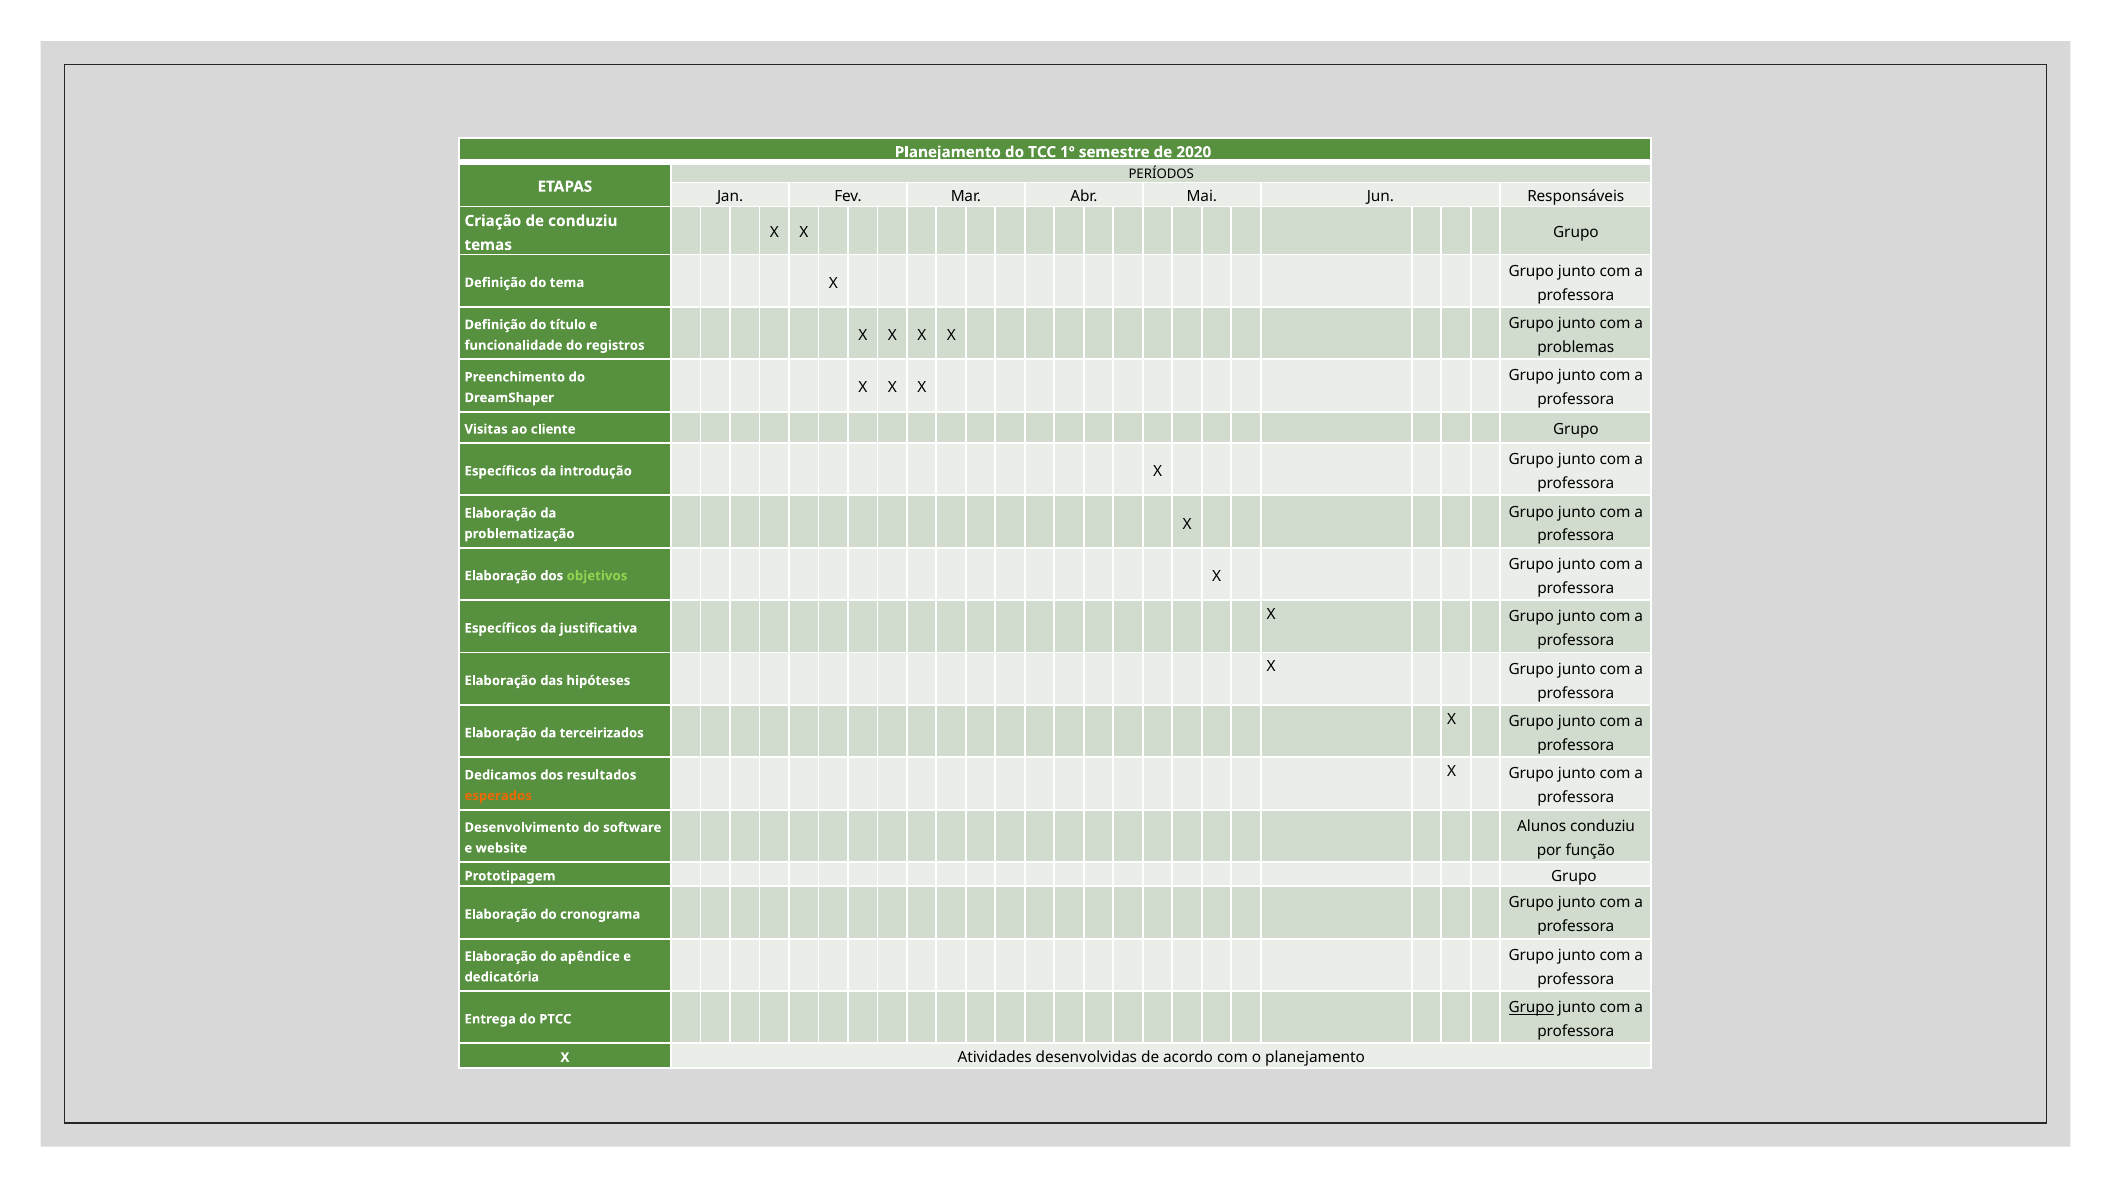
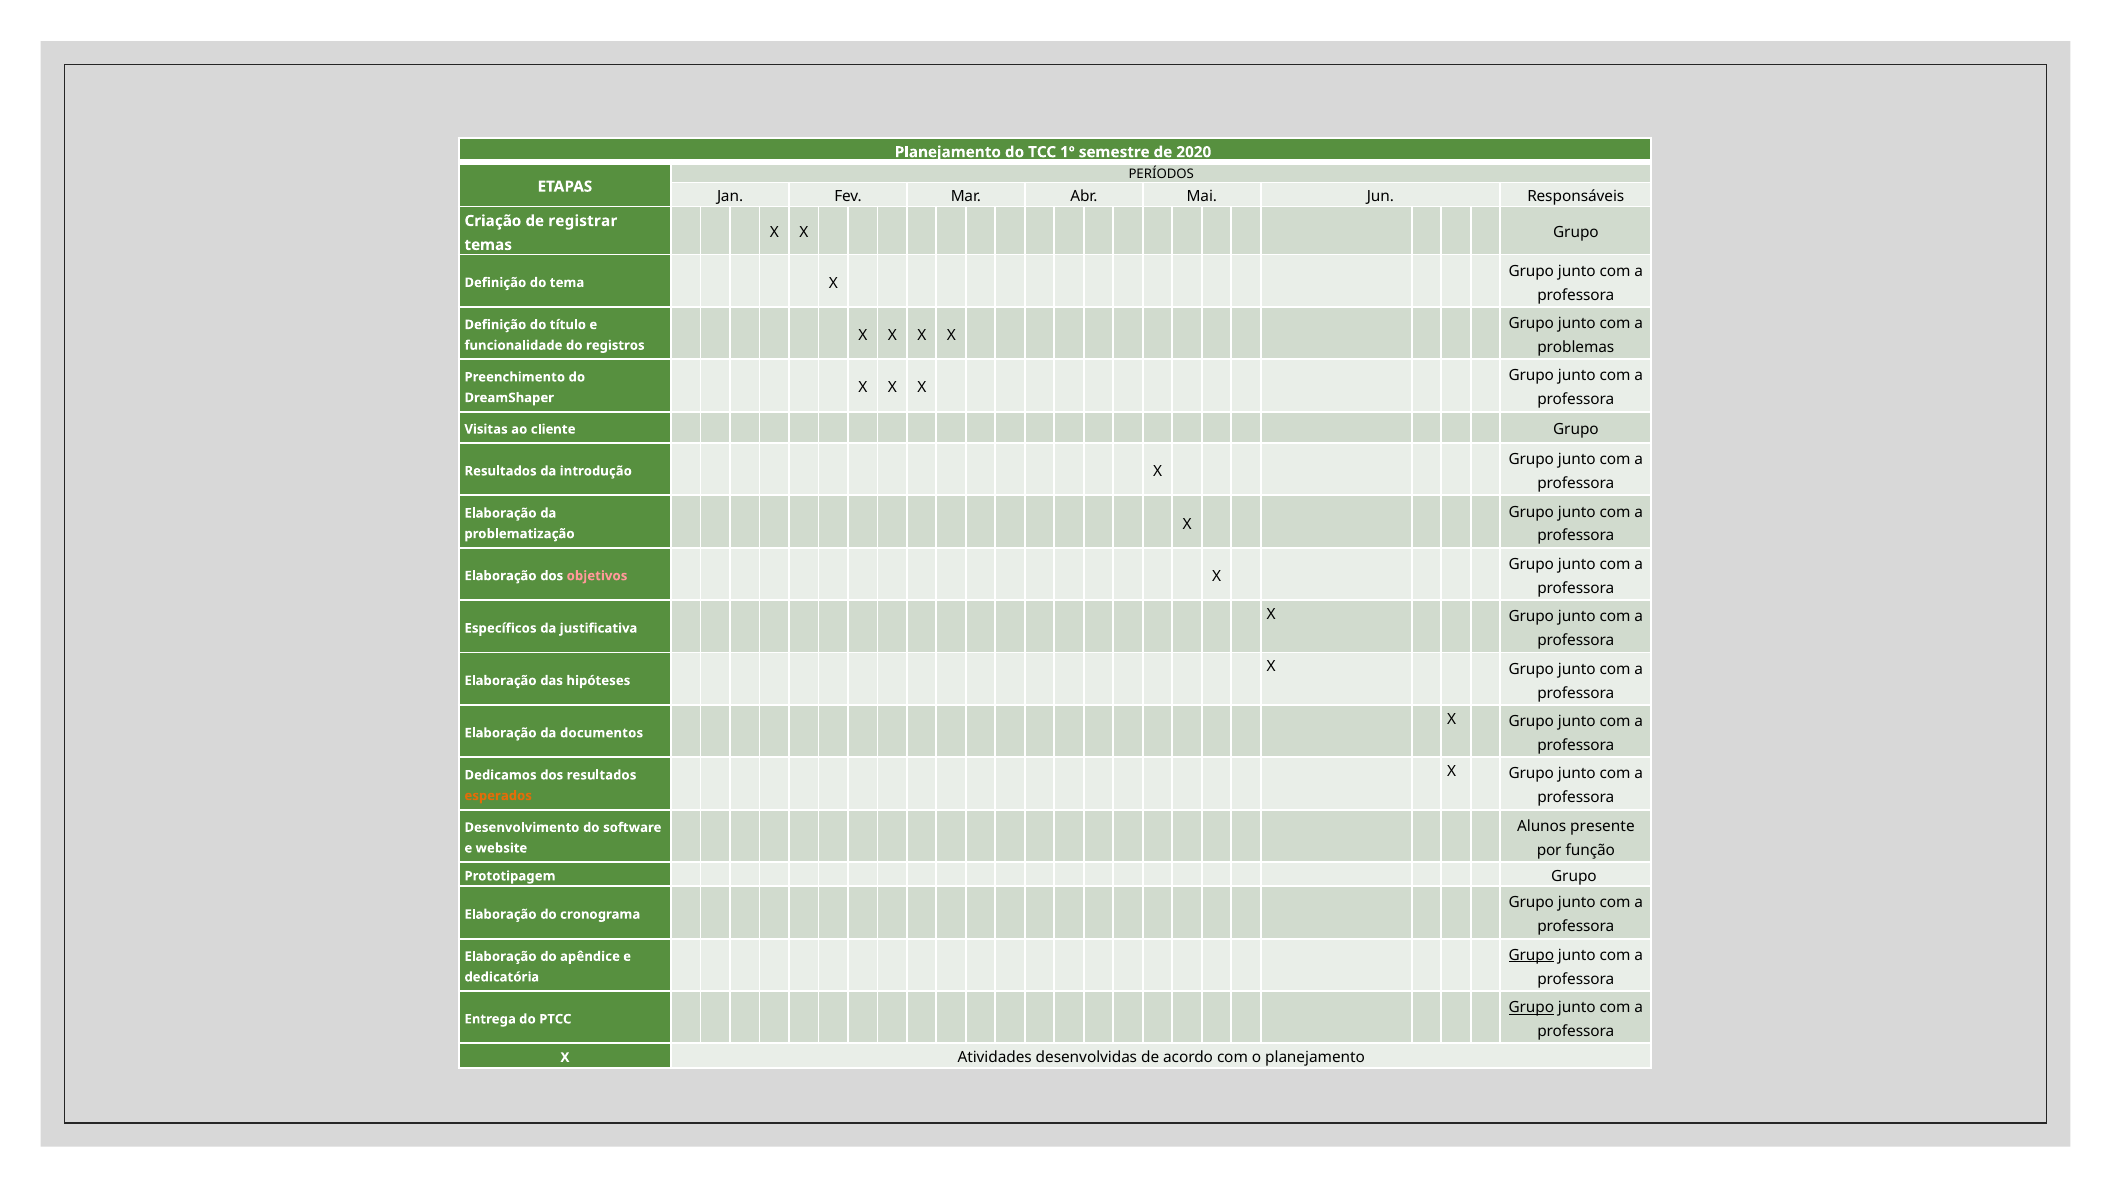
de conduziu: conduziu -> registrar (583, 221)
Específicos: Específicos -> Resultados (501, 471)
objetivos colour: light green -> pink (597, 576)
terceirizados: terceirizados -> documentos (602, 733)
Alunos conduziu: conduziu -> presente (1602, 826)
Grupo underline: none -> present (1531, 955)
